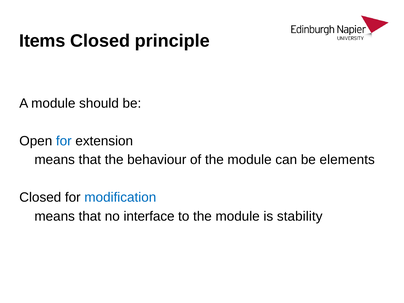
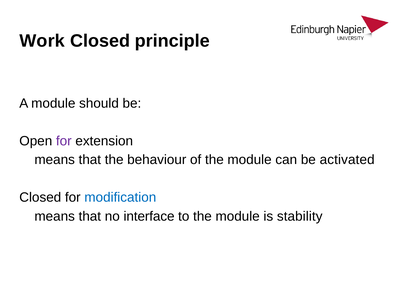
Items: Items -> Work (42, 41)
for colour: blue -> purple (64, 141)
elements: elements -> activated (347, 160)
